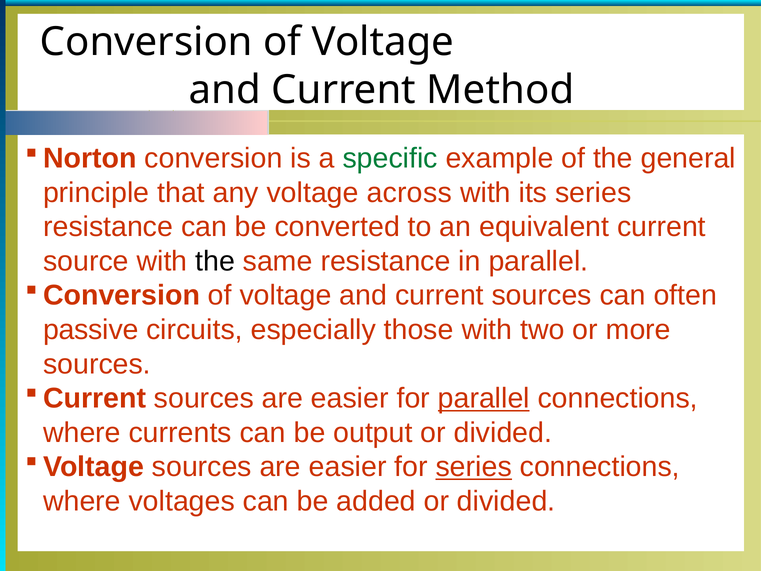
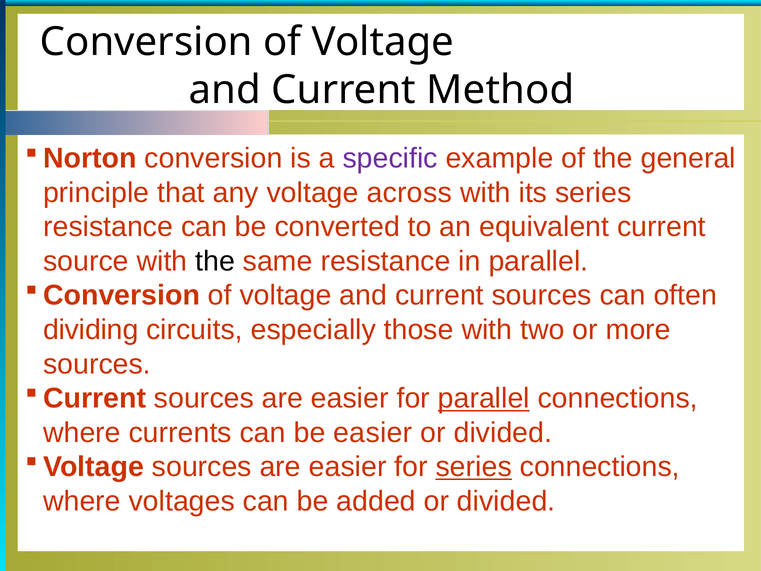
specific colour: green -> purple (390, 158)
passive: passive -> dividing (91, 330)
be output: output -> easier (373, 432)
